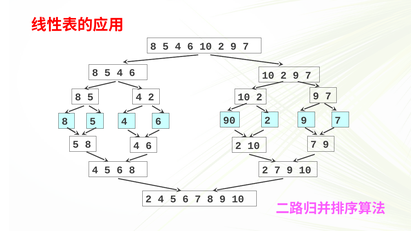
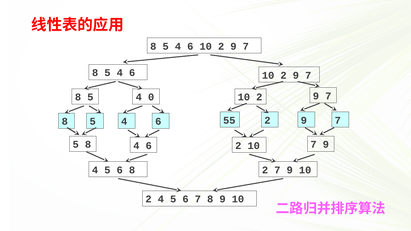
4 2: 2 -> 0 (151, 97)
90: 90 -> 55 (229, 120)
